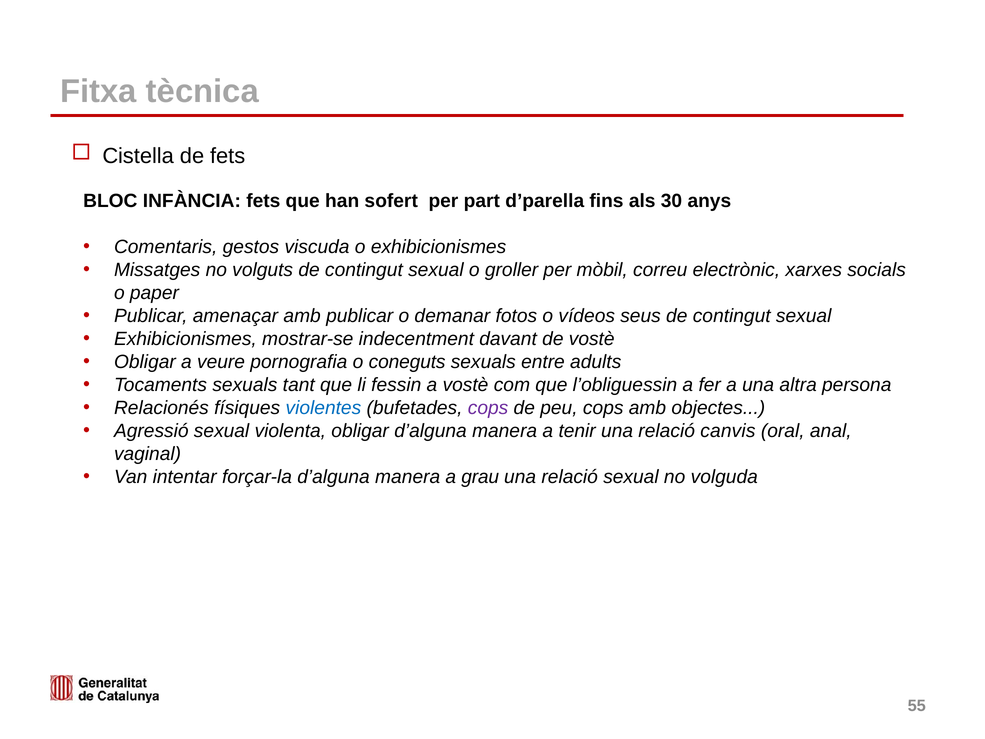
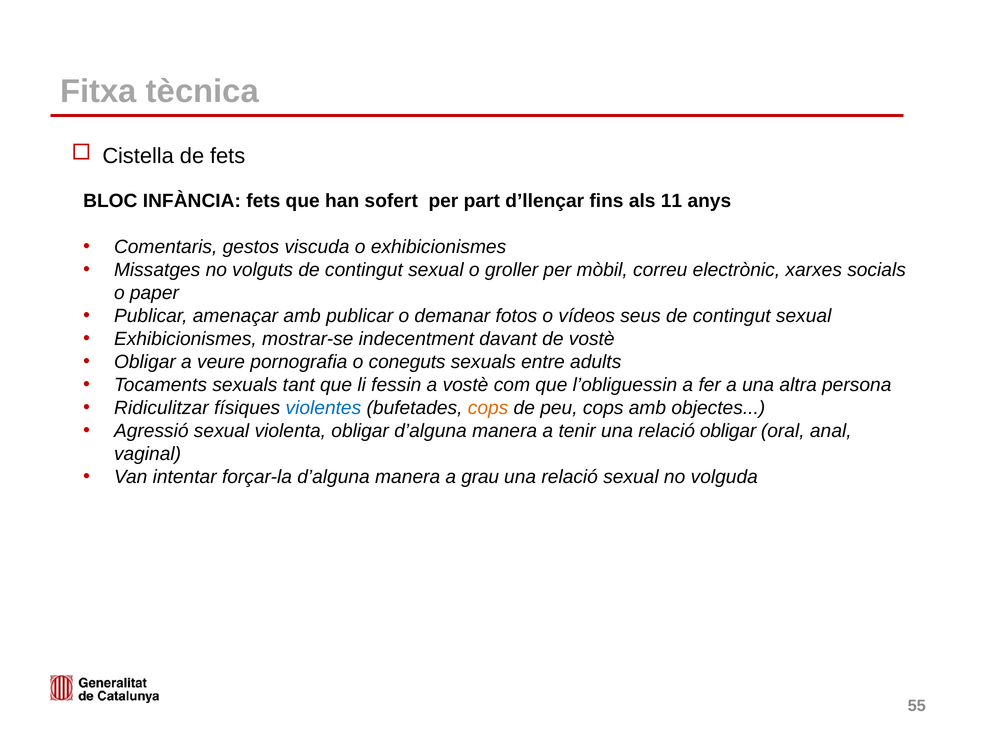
d’parella: d’parella -> d’llençar (545, 201)
30: 30 -> 11 (671, 201)
Relacionés: Relacionés -> Ridiculitzar (161, 408)
cops colour: purple -> orange (488, 408)
relació canvis: canvis -> obligar (728, 431)
